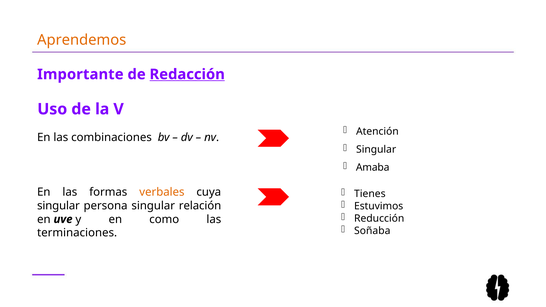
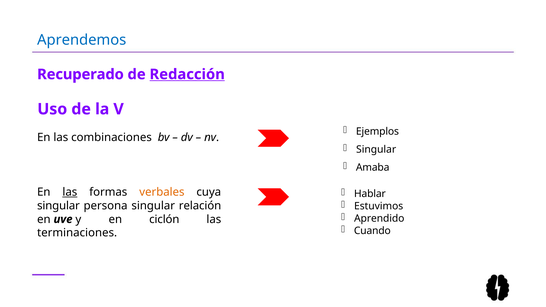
Aprendemos colour: orange -> blue (82, 40)
Importante: Importante -> Recuperado (80, 74)
Atención: Atención -> Ejemplos (377, 131)
Tienes: Tienes -> Hablar (370, 194)
las underline: none -> present (70, 192)
Reducción: Reducción -> Aprendido (379, 219)
como: como -> ciclón (164, 219)
Soñaba: Soñaba -> Cuando (372, 231)
